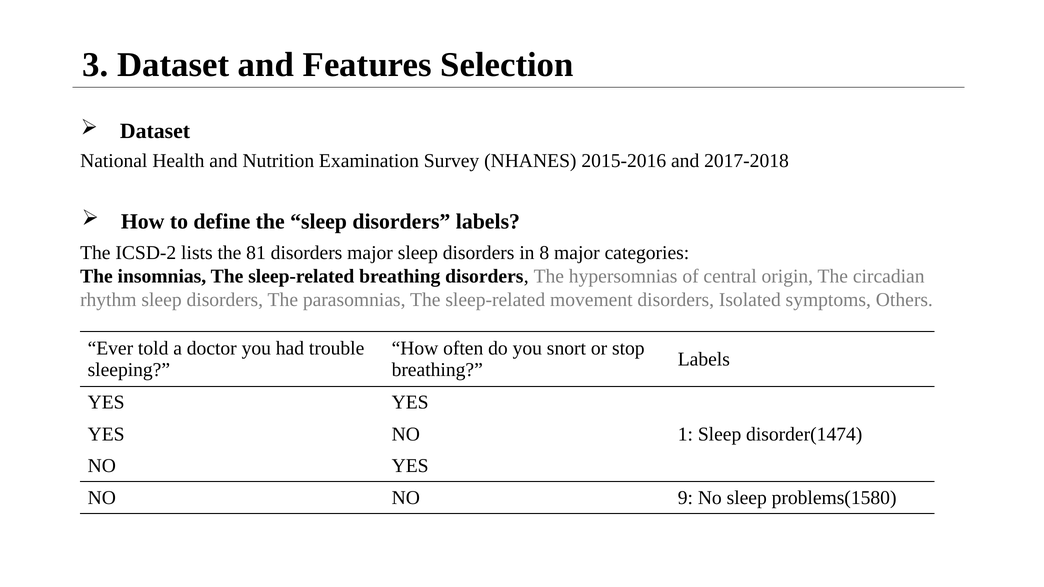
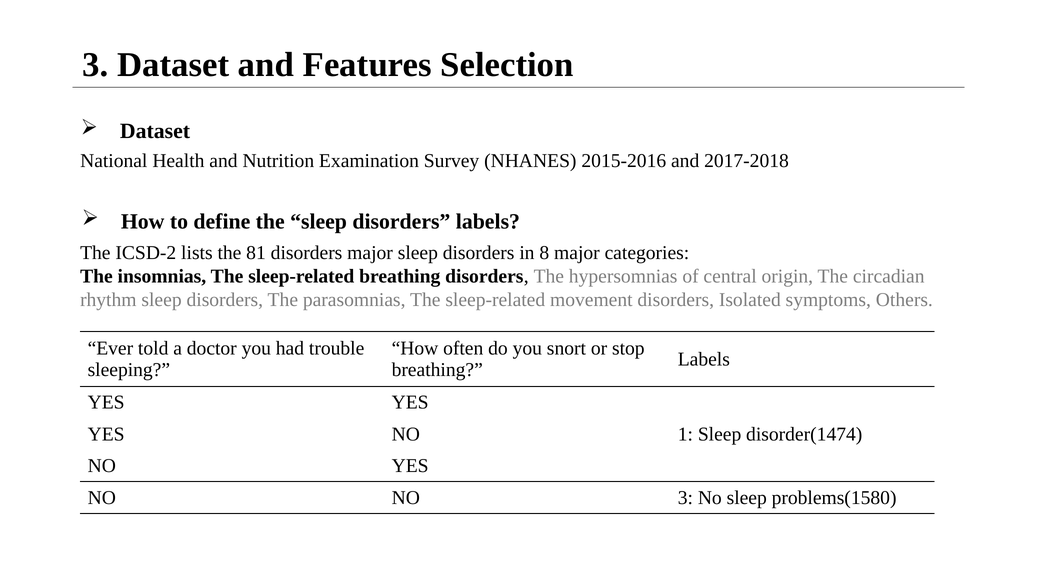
NO 9: 9 -> 3 (685, 498)
